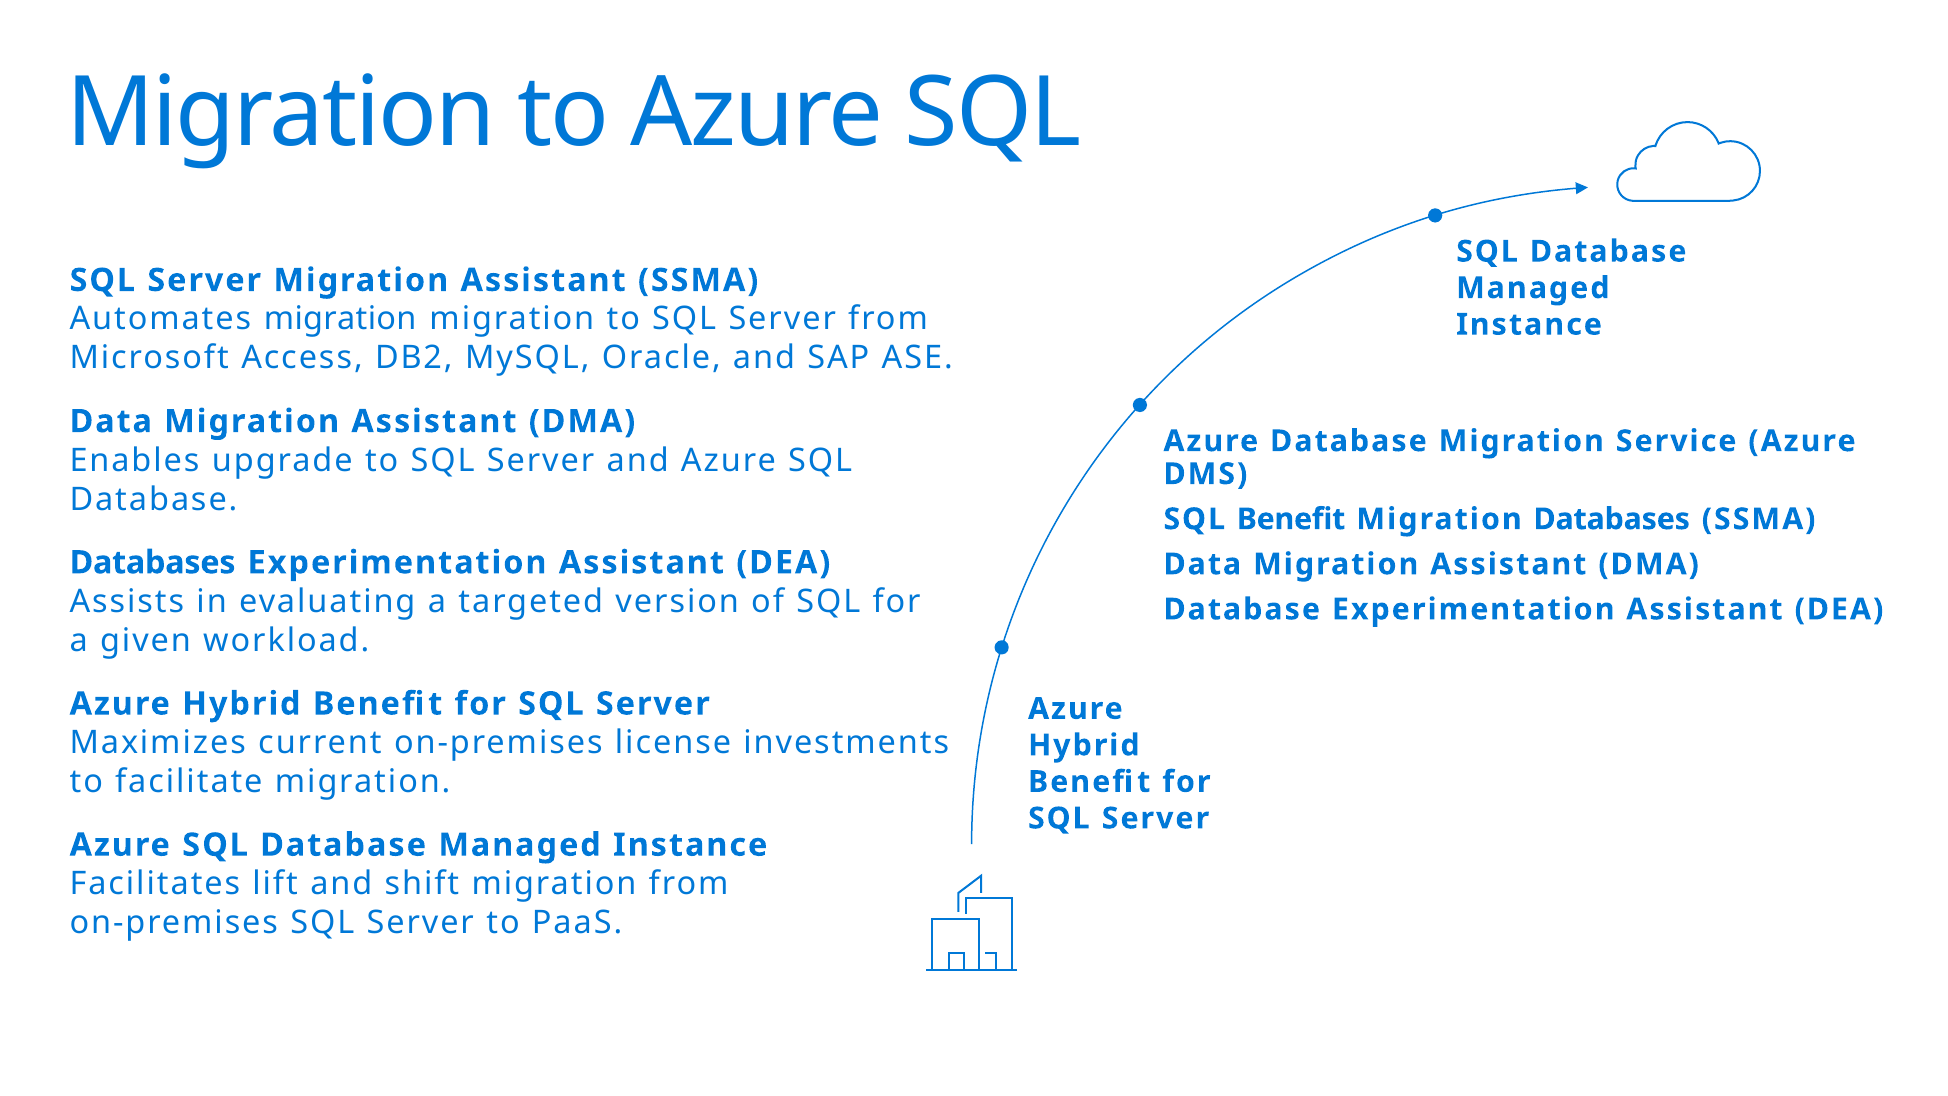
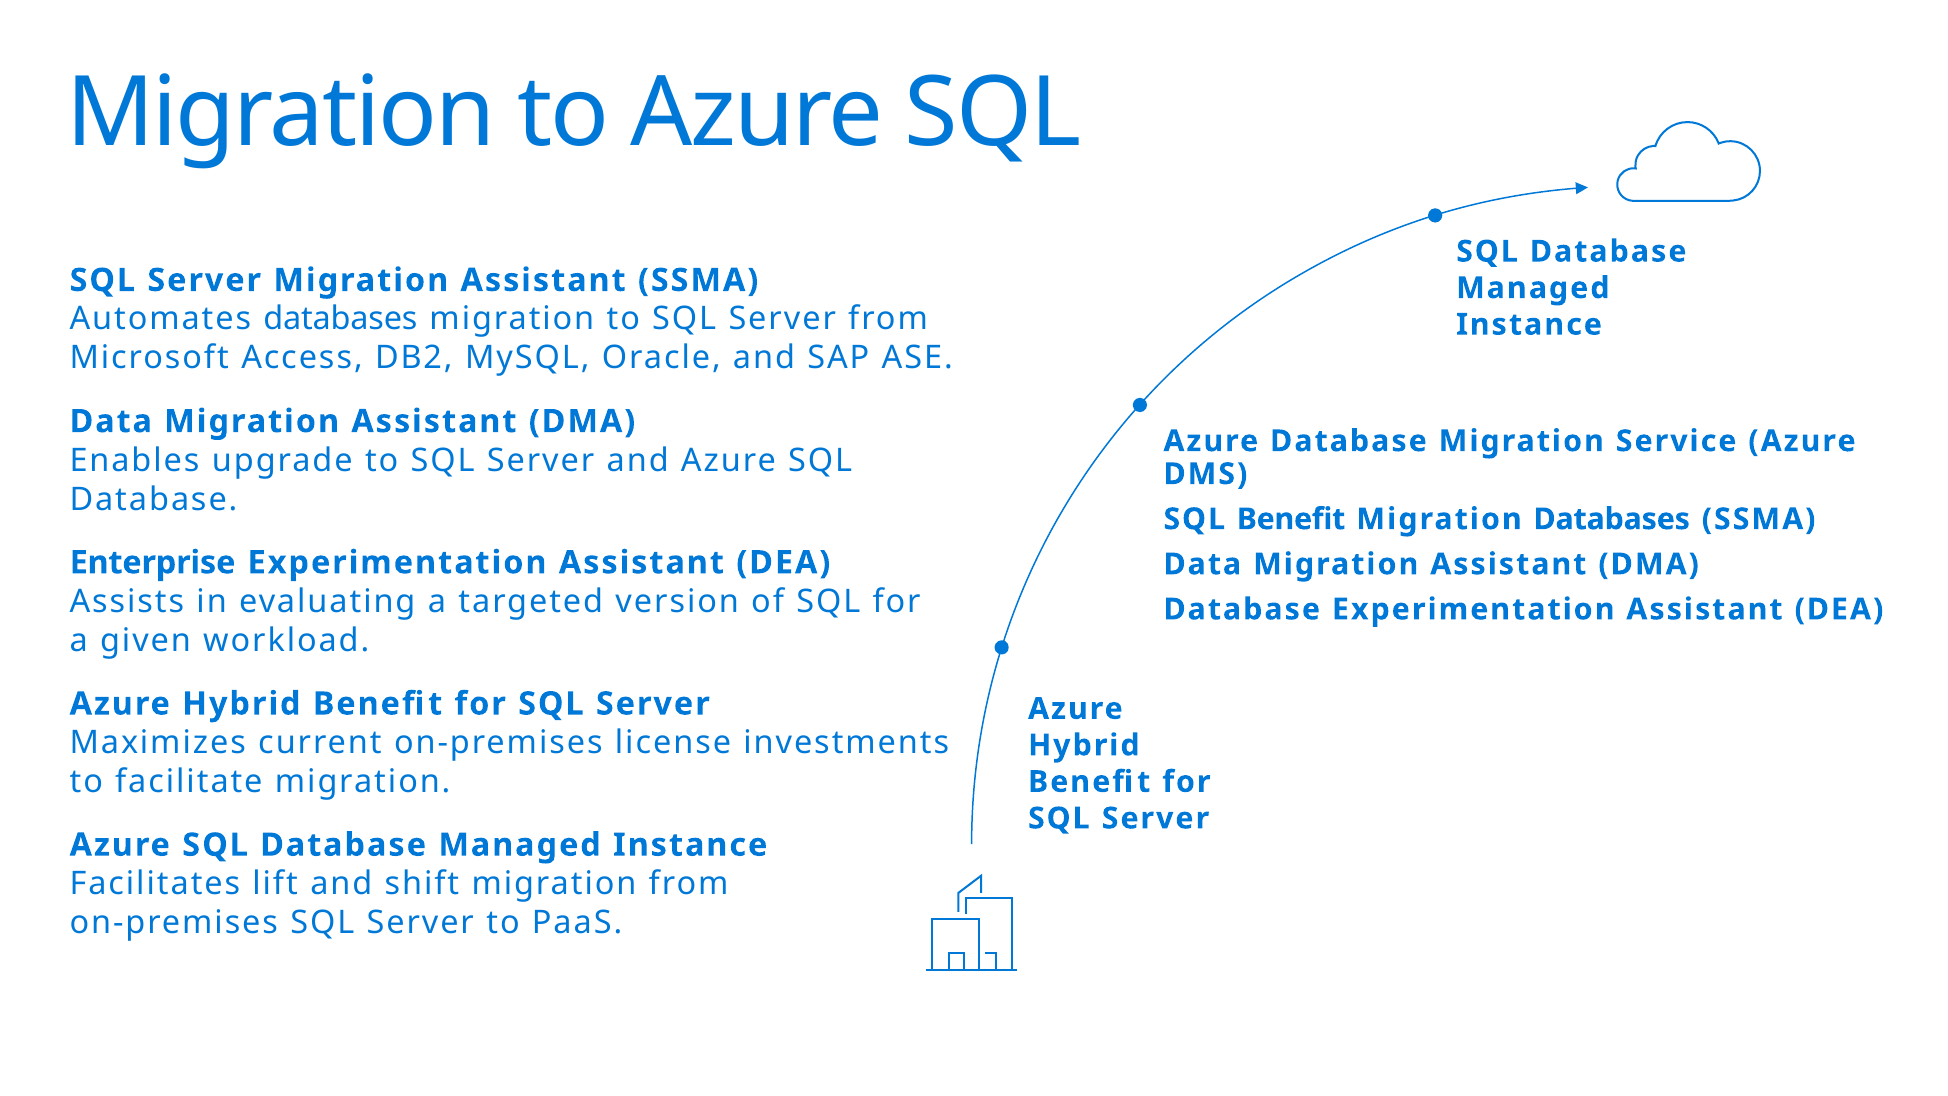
Automates migration: migration -> databases (340, 319)
Databases: Databases -> Enterprise (152, 563)
